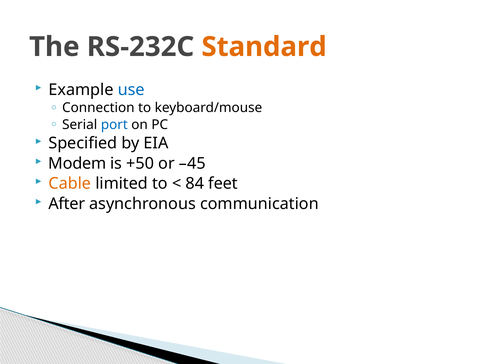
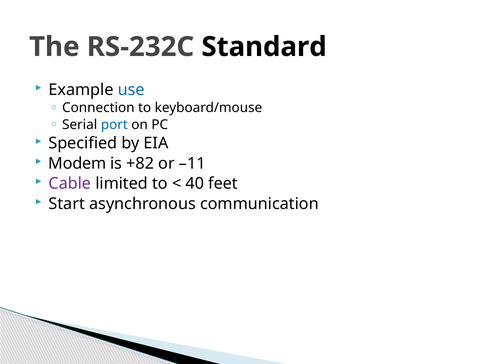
Standard colour: orange -> black (264, 47)
+50: +50 -> +82 (140, 164)
–45: –45 -> –11 (192, 164)
Cable colour: orange -> purple (70, 184)
84: 84 -> 40 (195, 184)
After: After -> Start (67, 204)
